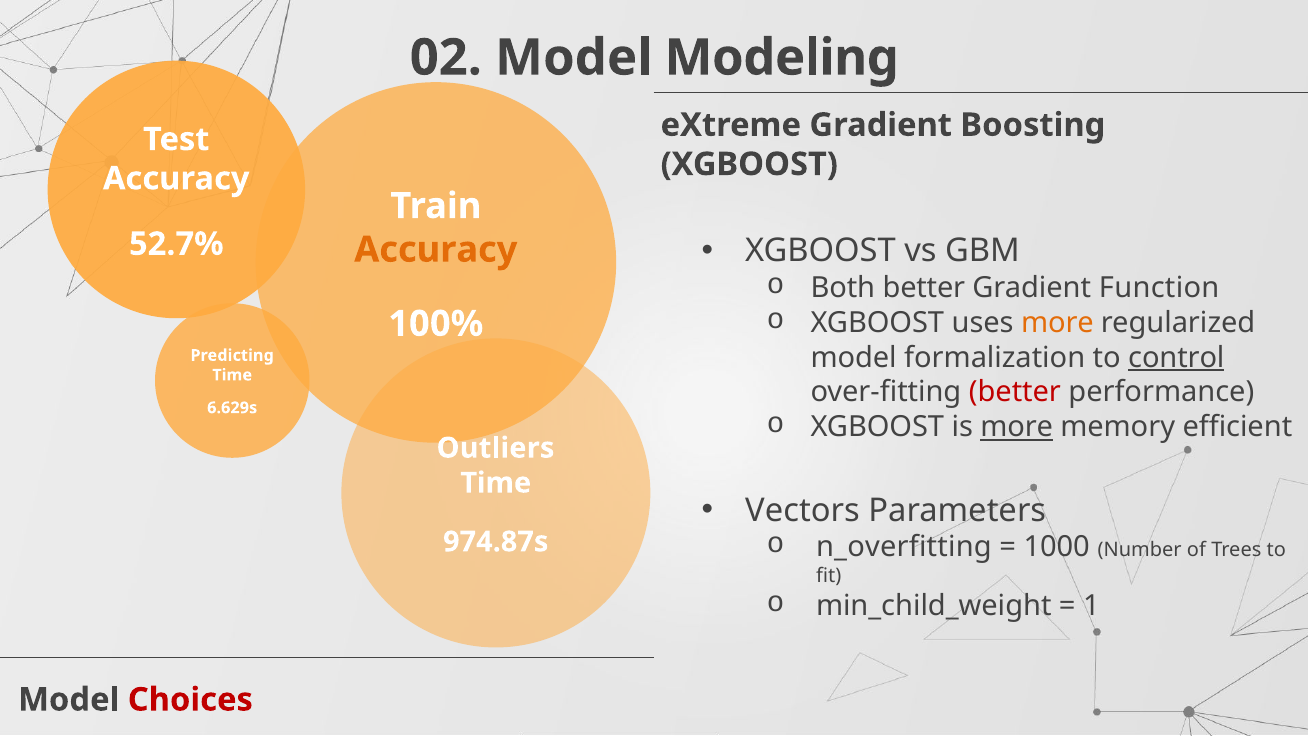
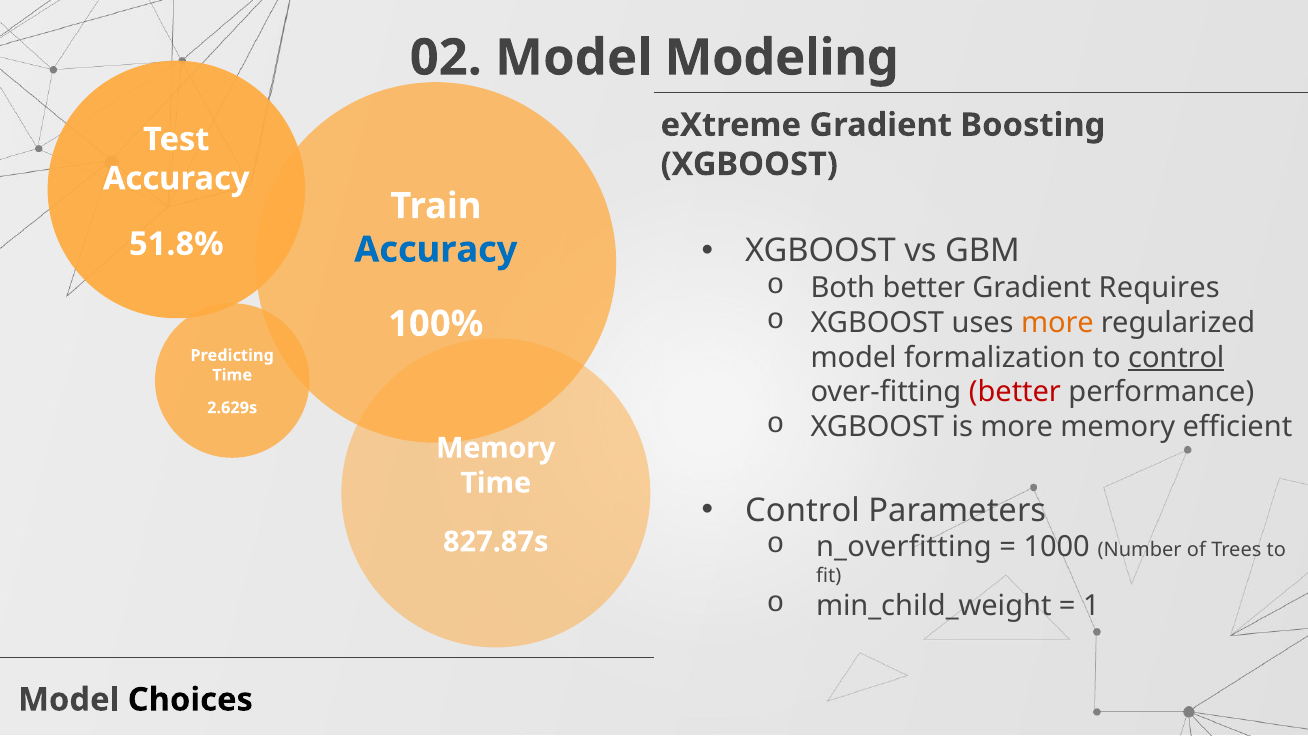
52.7%: 52.7% -> 51.8% (176, 244)
Accuracy colour: orange -> blue (436, 250)
Function: Function -> Requires (1159, 288)
6.629s: 6.629s -> 2.629s (232, 408)
more underline: present -> none (1017, 427)
Outliers: Outliers -> Memory (496, 448)
Vectors: Vectors -> Control (803, 510)
974.87s: 974.87s -> 827.87s (496, 542)
Choices colour: red -> black (190, 700)
